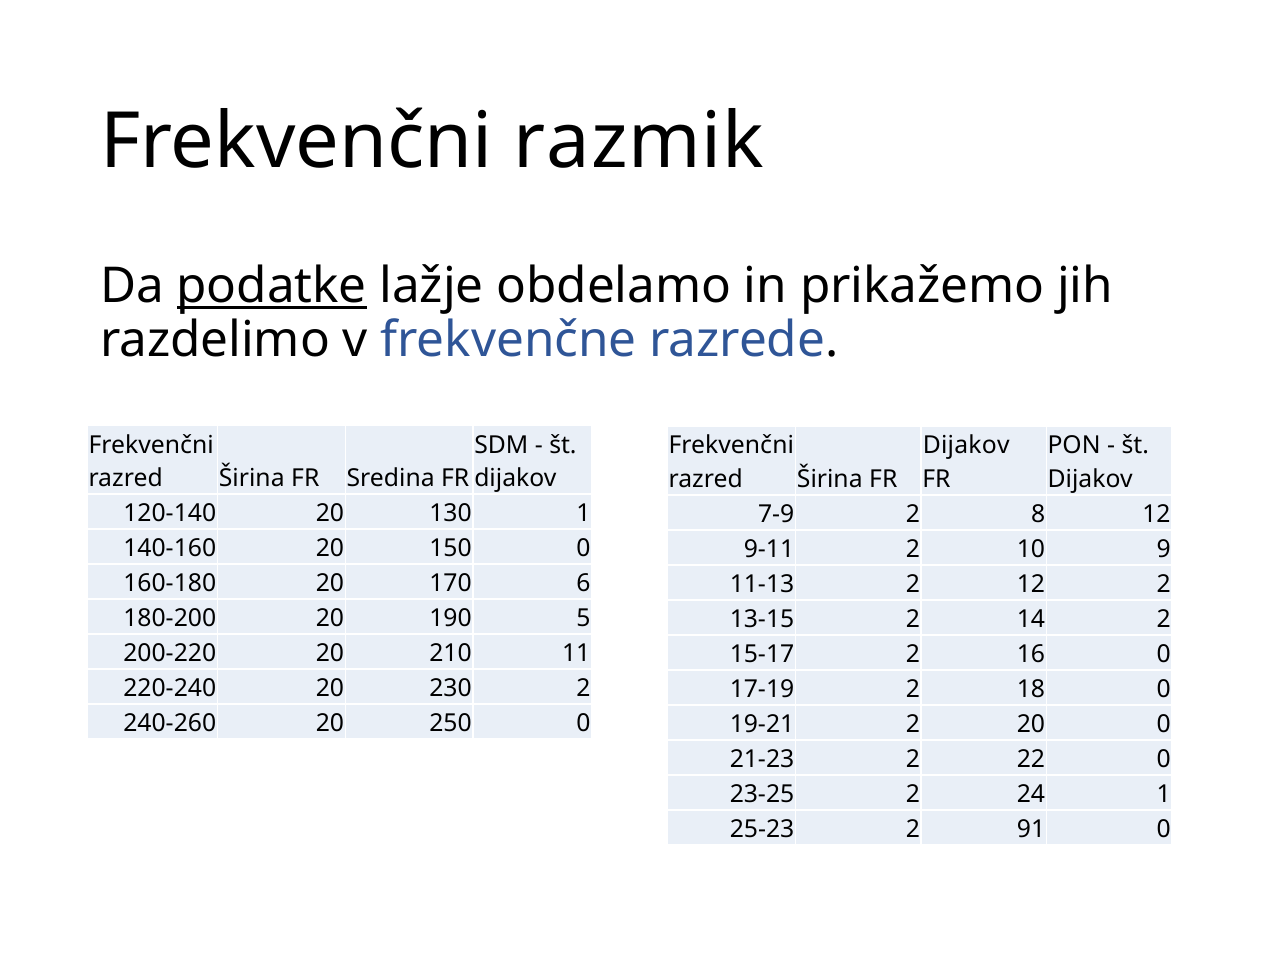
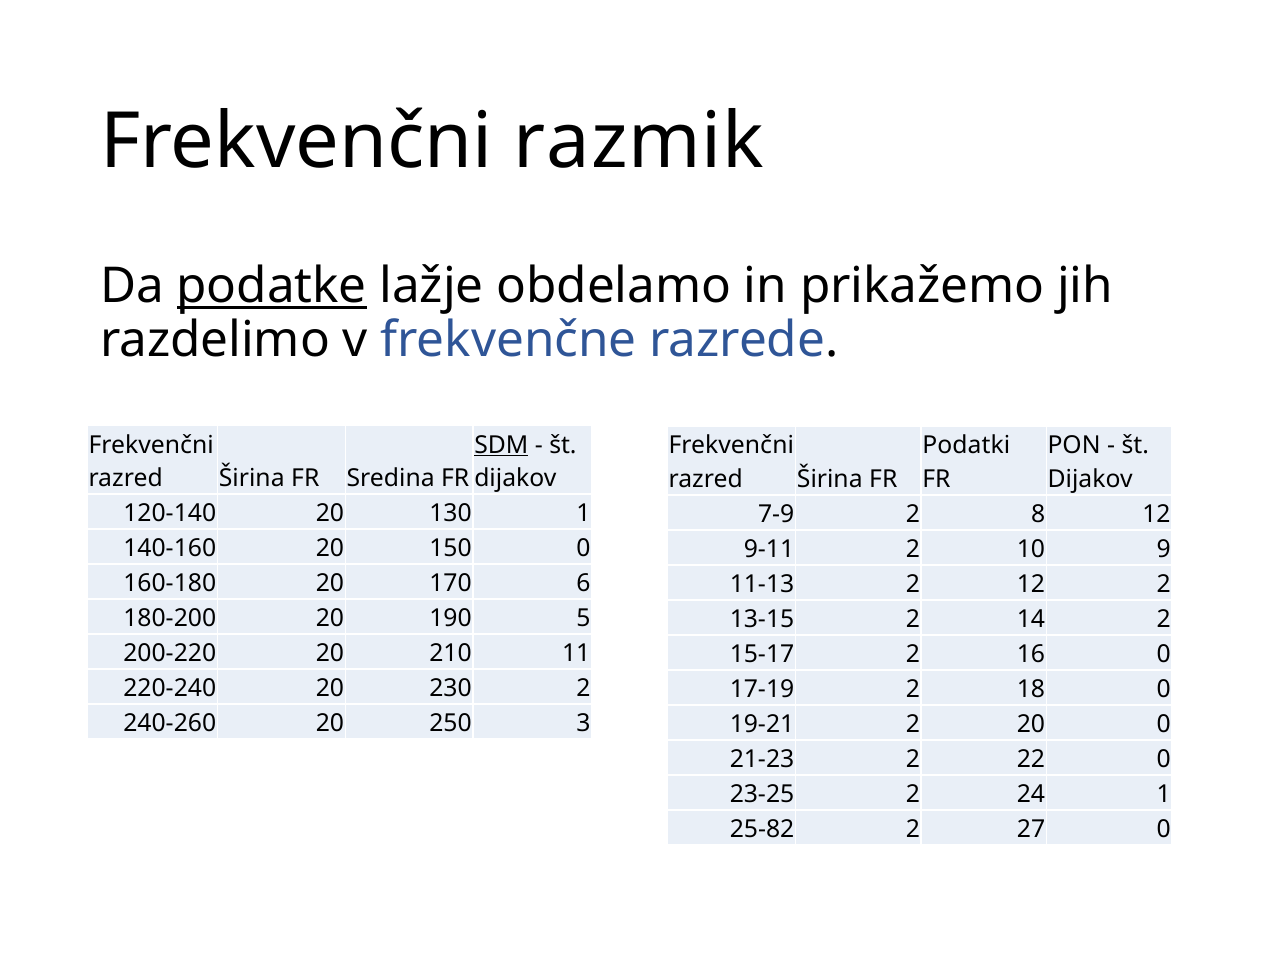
SDM underline: none -> present (501, 445)
Dijakov: Dijakov -> Podatki (966, 446)
250 0: 0 -> 3 (584, 724)
25-23: 25-23 -> 25-82 (762, 830)
91: 91 -> 27 (1031, 830)
